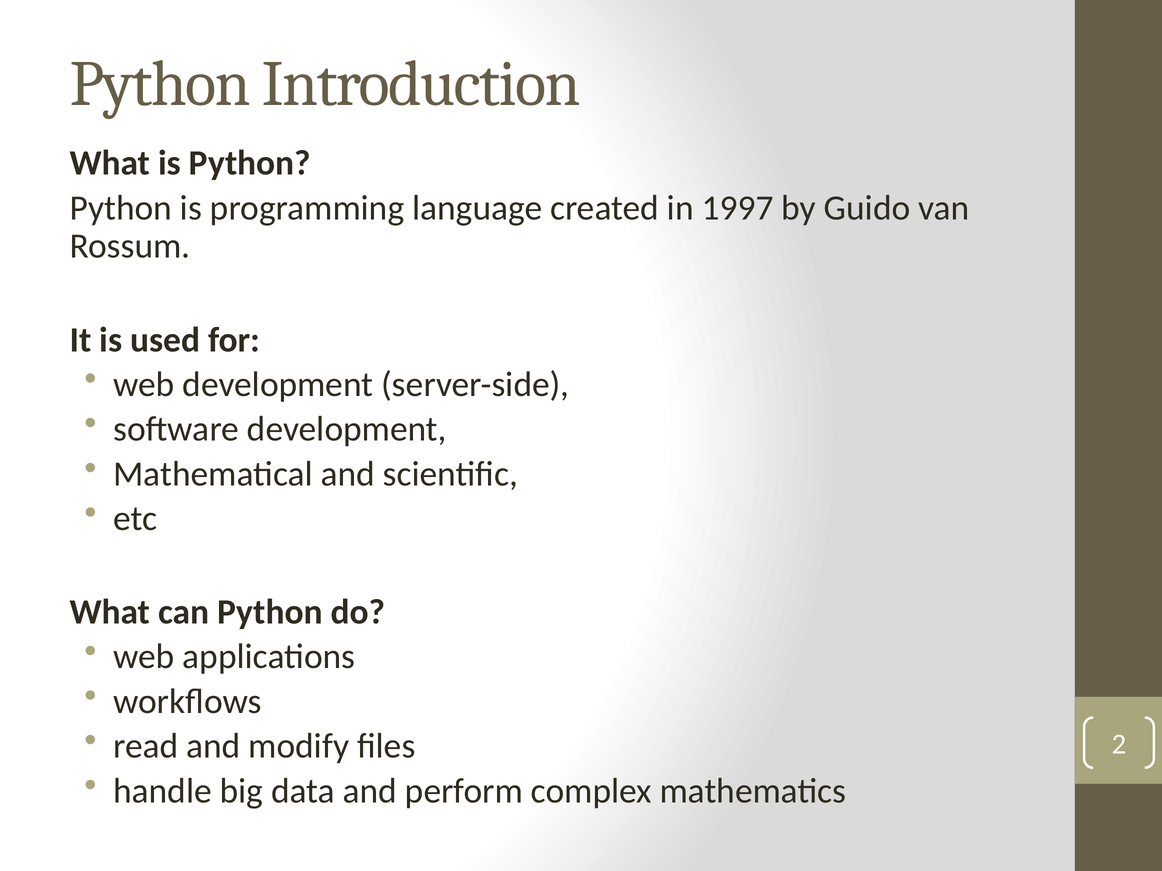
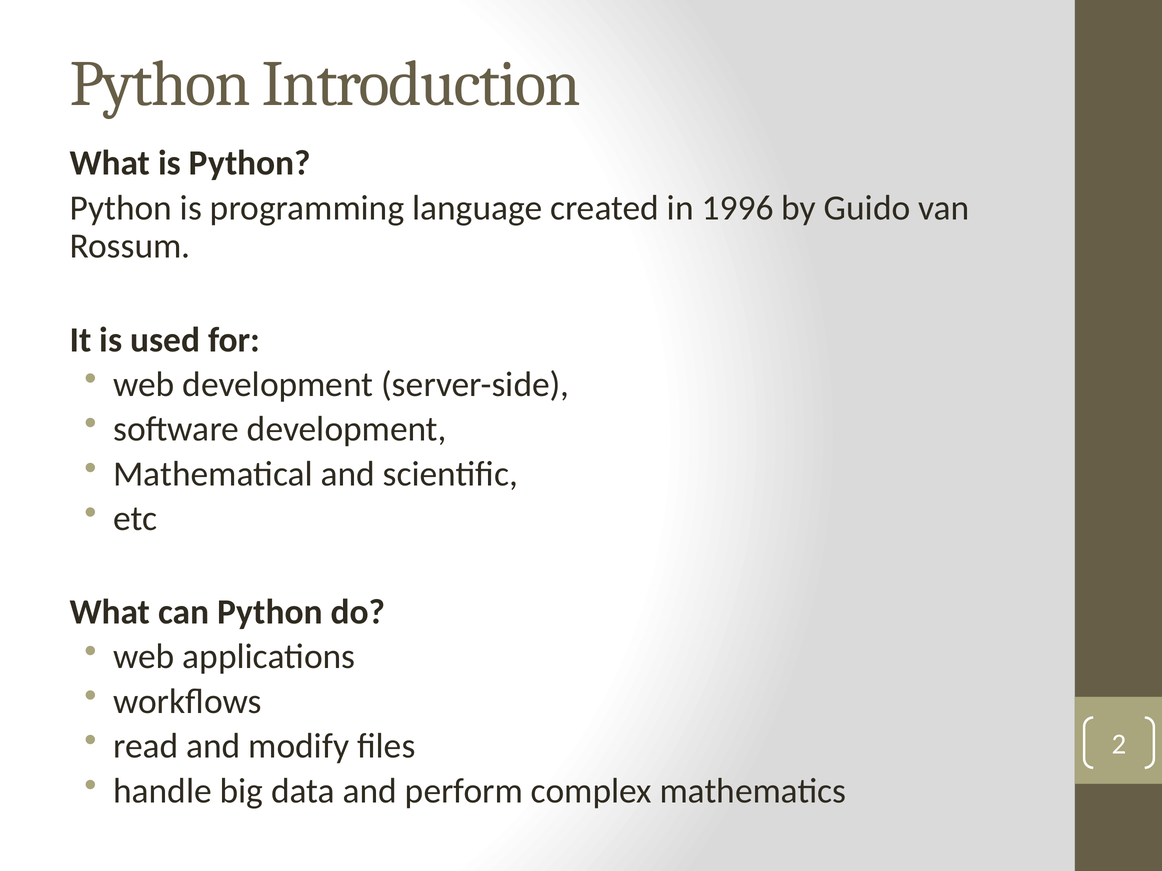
1997: 1997 -> 1996 (738, 208)
